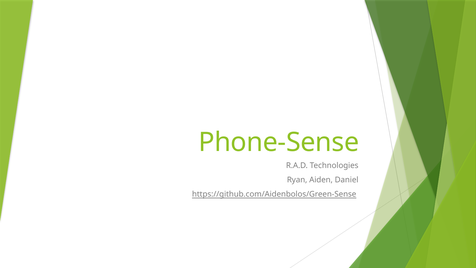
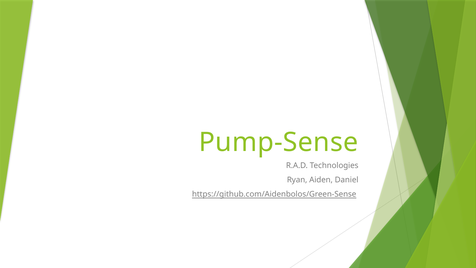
Phone-Sense: Phone-Sense -> Pump-Sense (279, 142)
